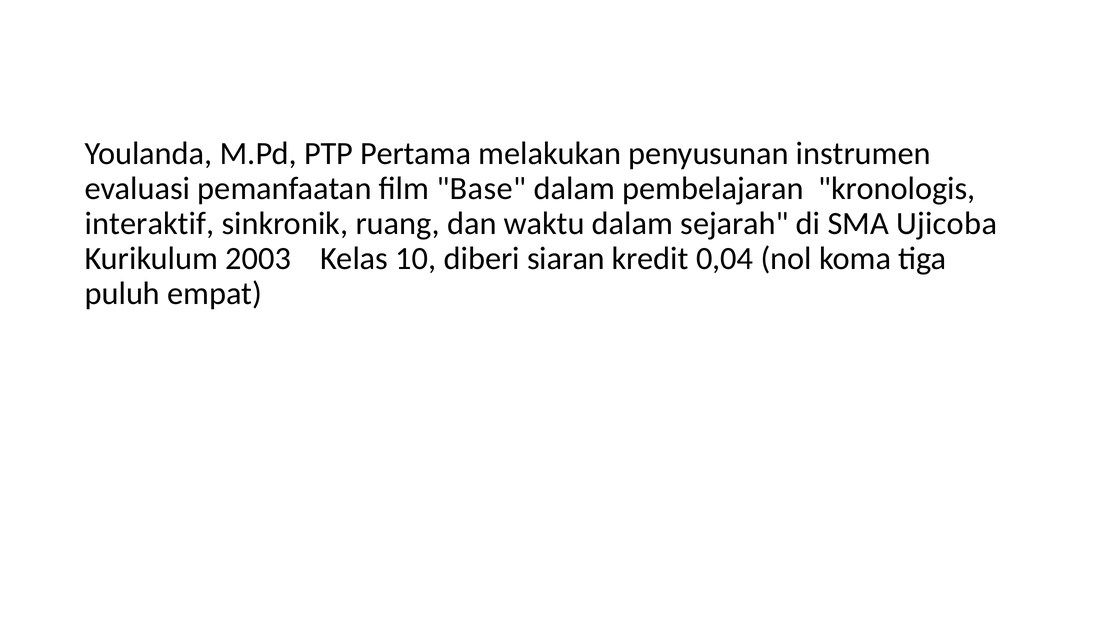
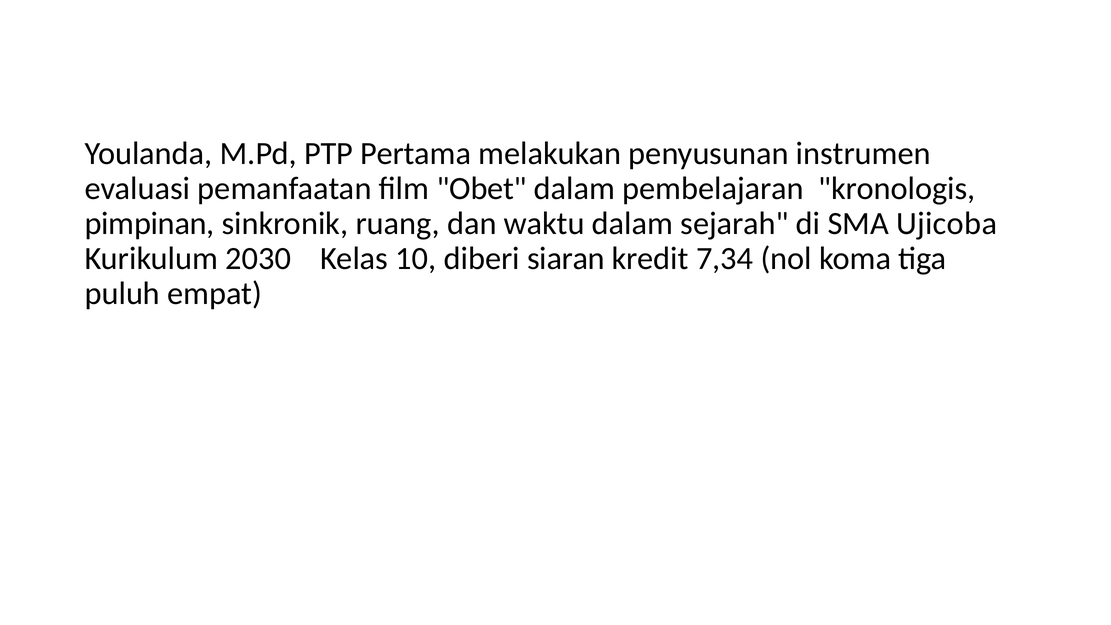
Base: Base -> Obet (482, 188)
interaktif: interaktif -> pimpinan (150, 223)
2003: 2003 -> 2030 (258, 258)
0,04: 0,04 -> 7,34 (725, 258)
